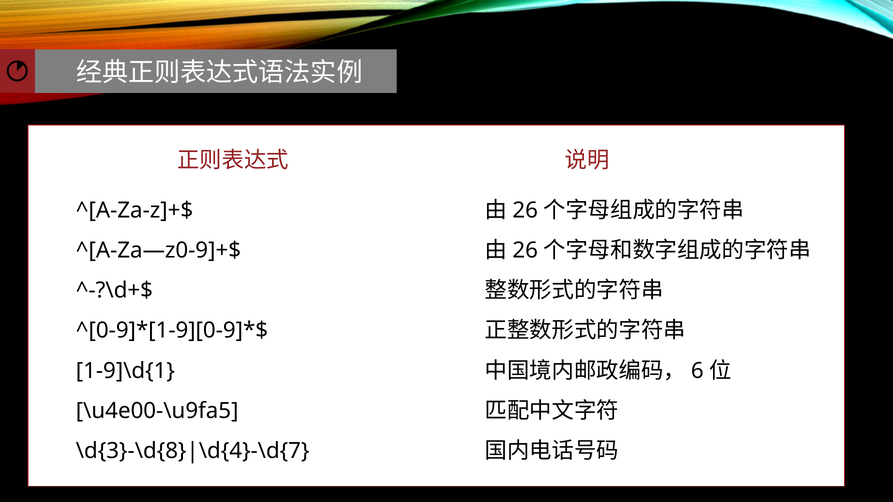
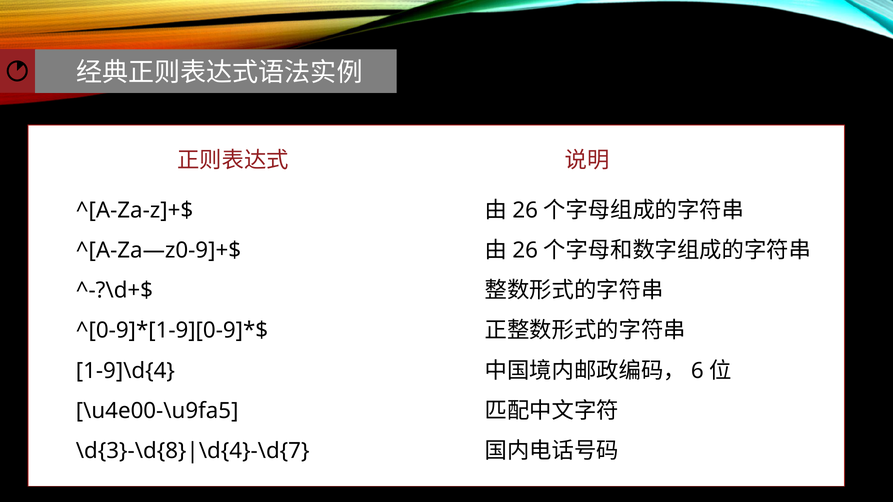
1-9]\d{1: 1-9]\d{1 -> 1-9]\d{4 (125, 371)
